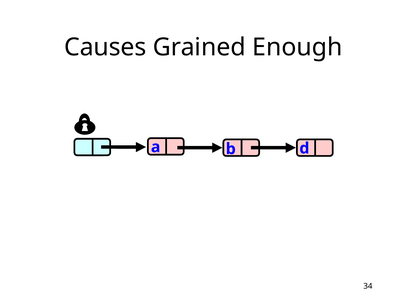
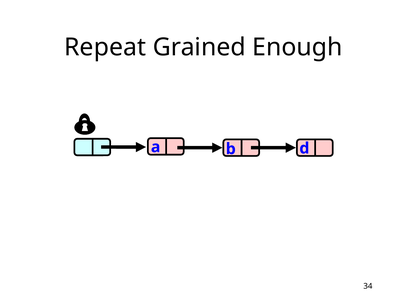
Causes: Causes -> Repeat (105, 47)
